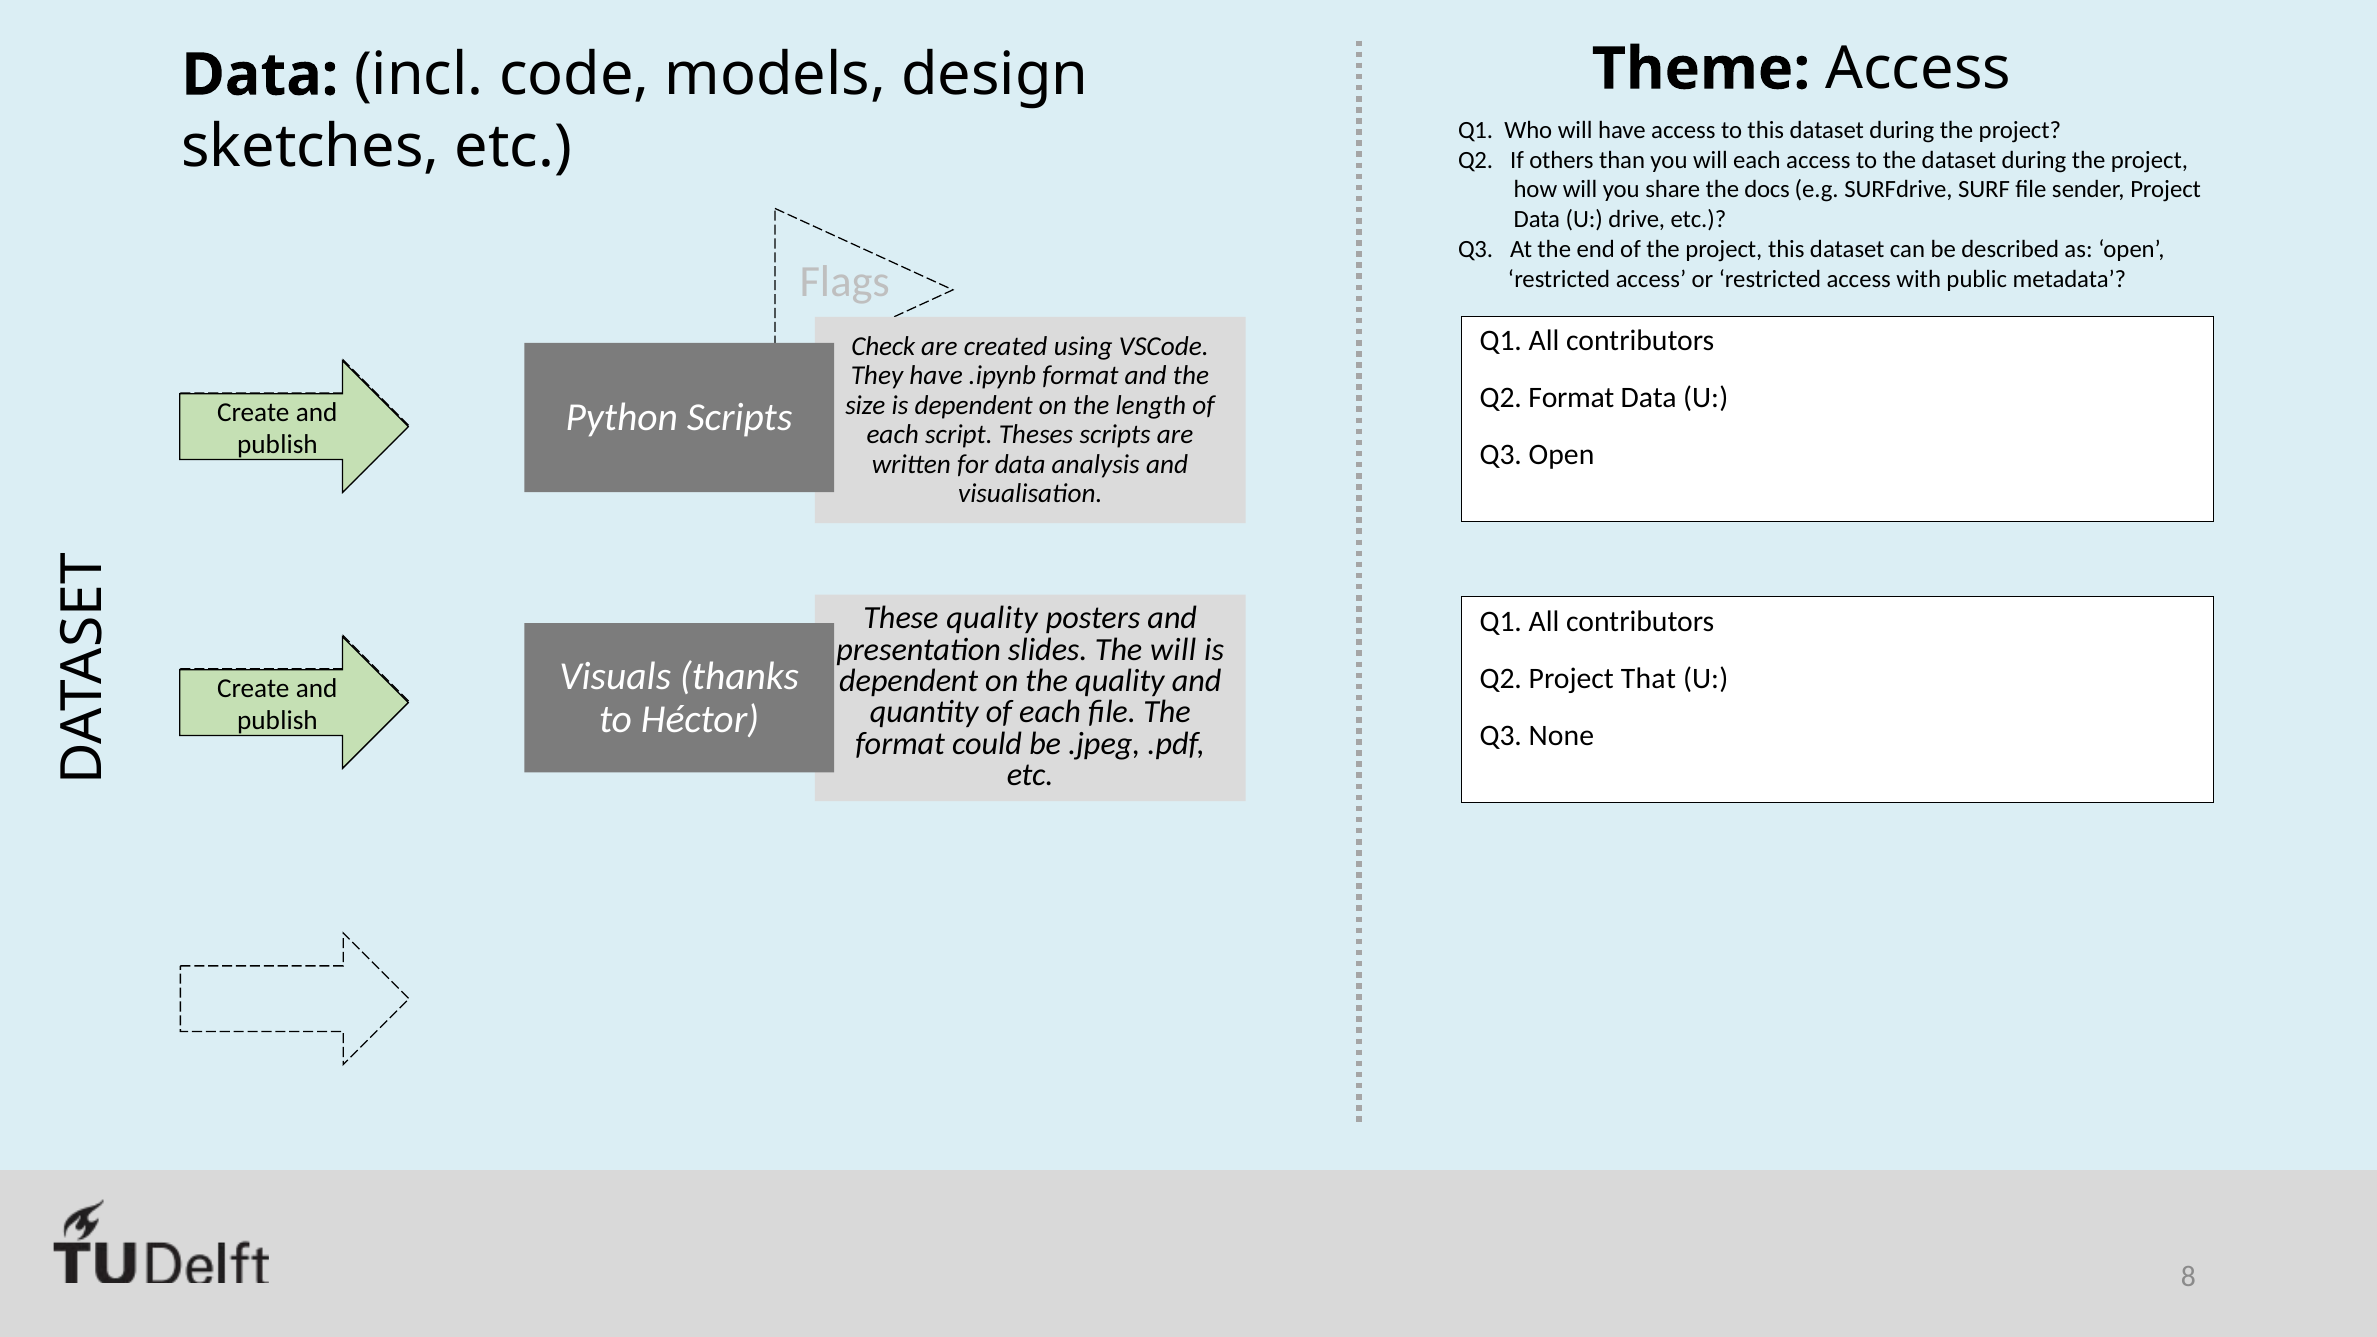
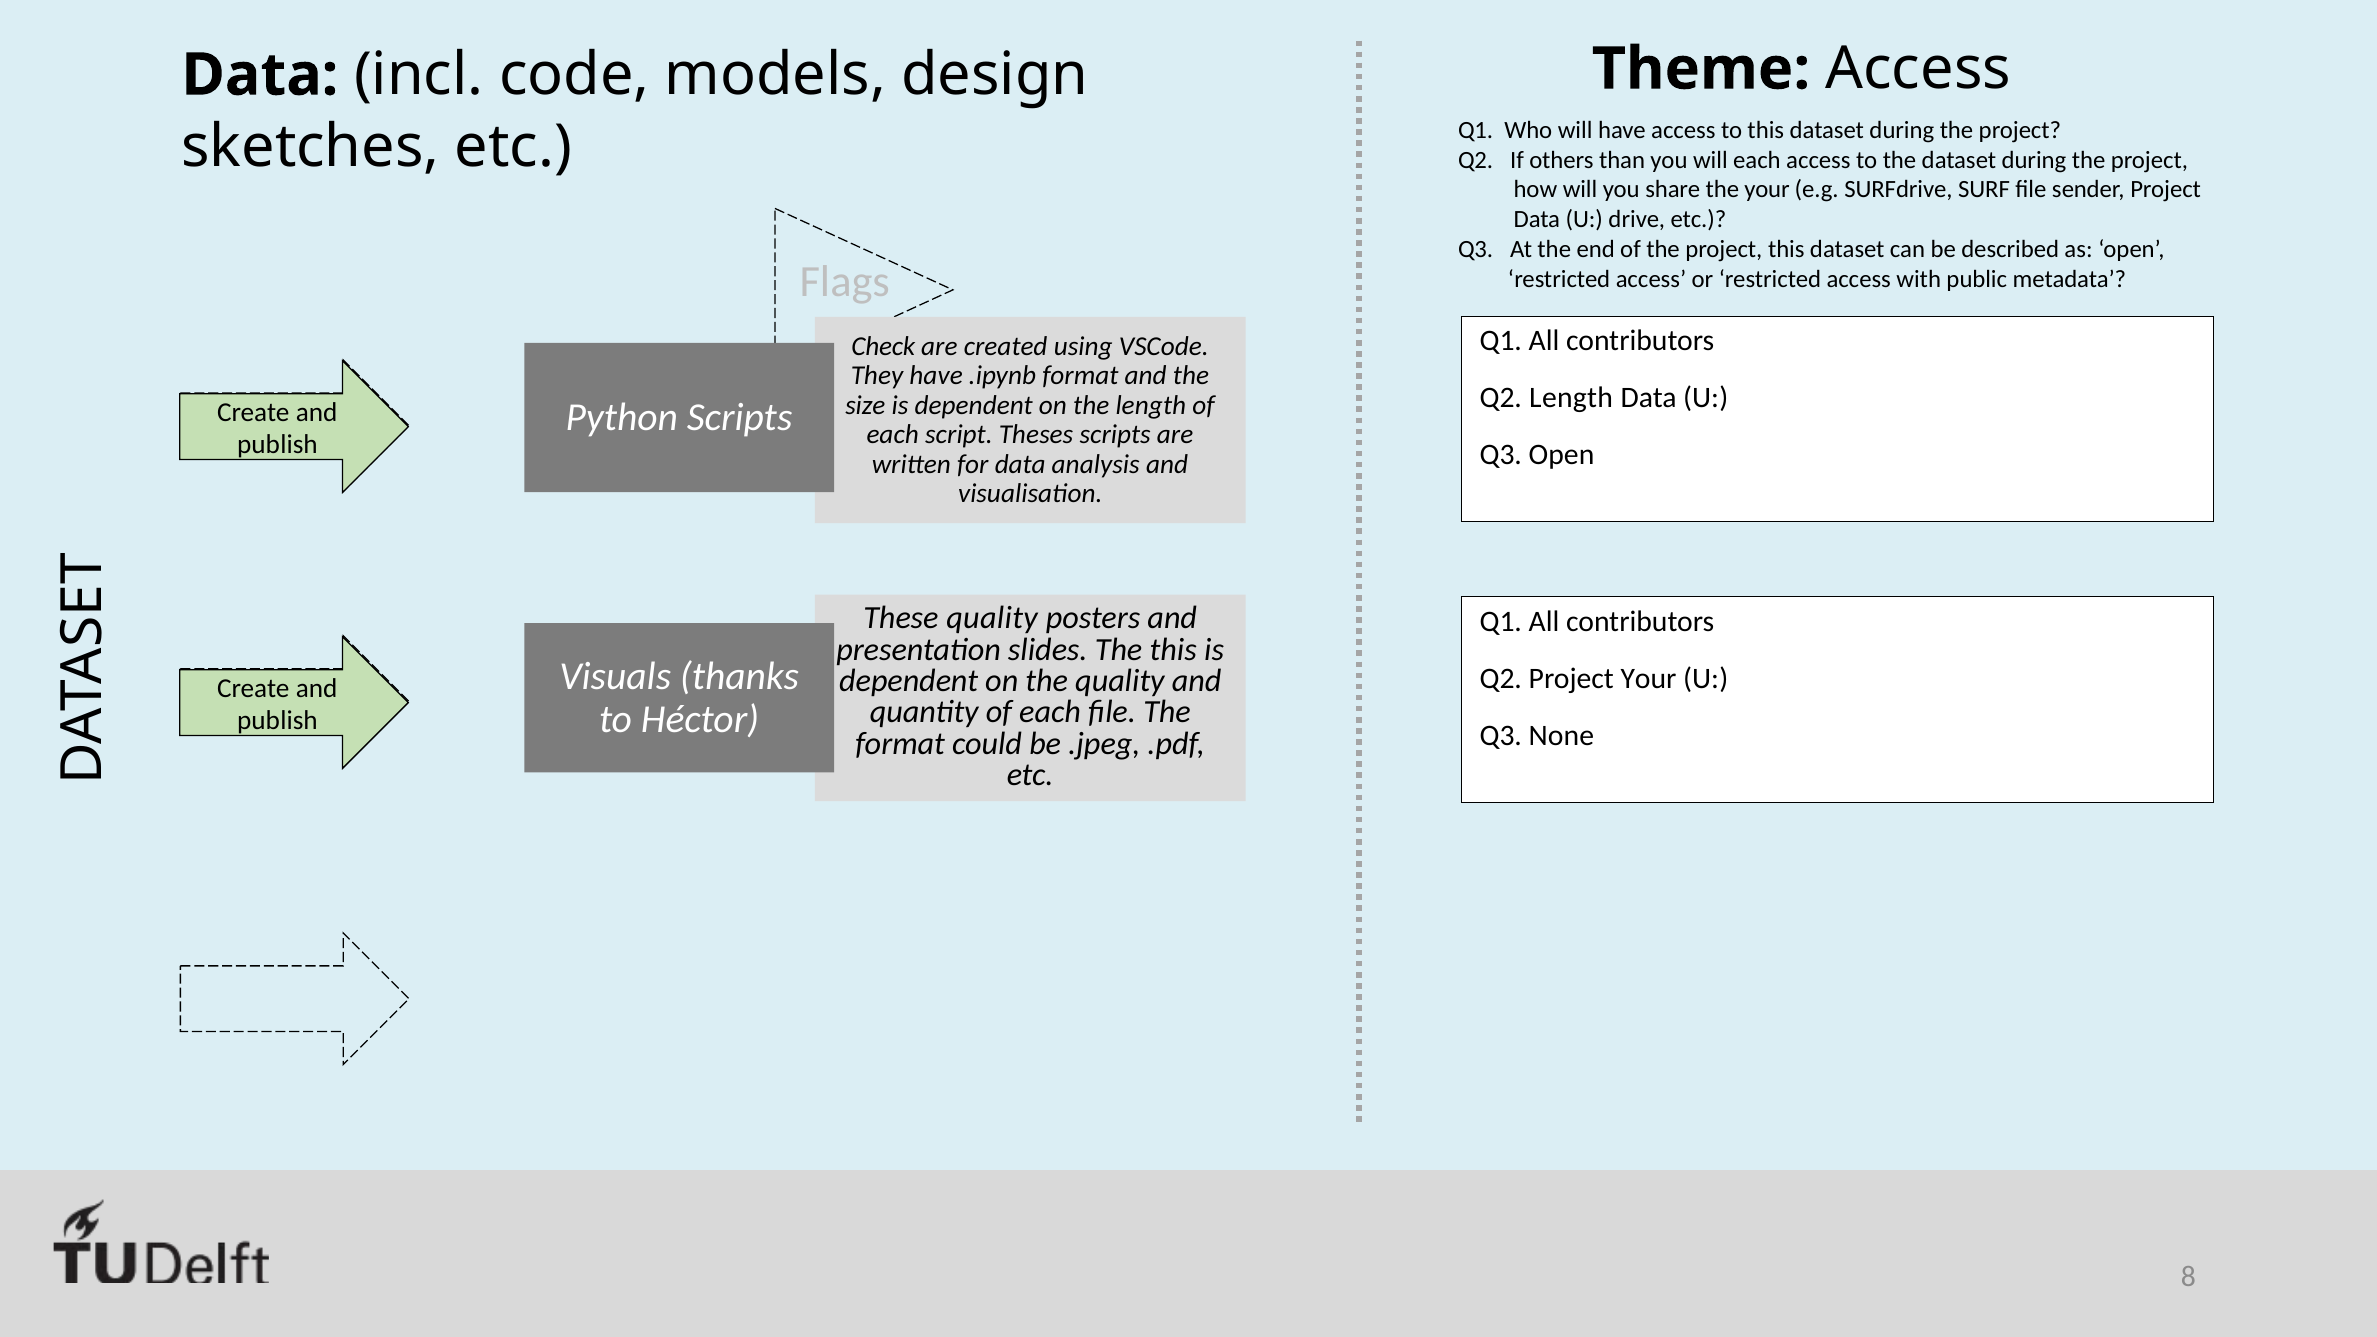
the docs: docs -> your (1767, 190)
Q2 Format: Format -> Length (1571, 398)
The will: will -> this (1173, 650)
Project That: That -> Your (1649, 679)
